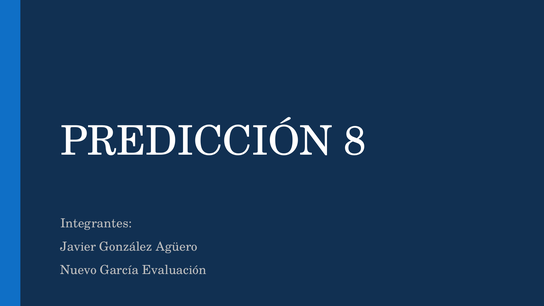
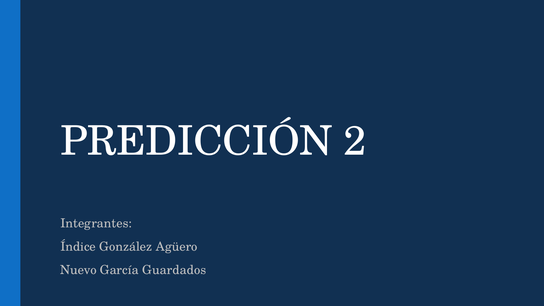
8: 8 -> 2 (355, 141)
Javier: Javier -> Índice (78, 247)
Evaluación: Evaluación -> Guardados (174, 270)
